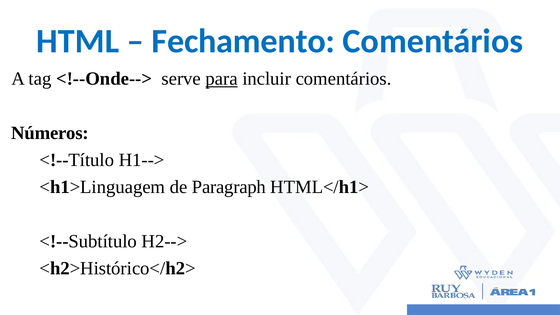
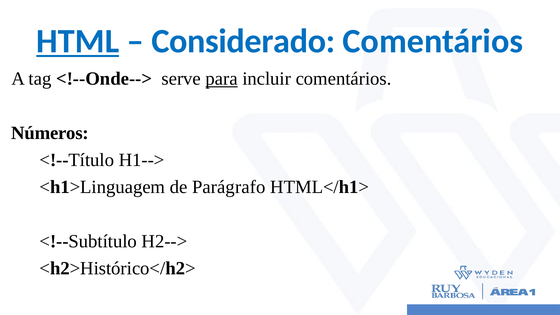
HTML underline: none -> present (78, 41)
Fechamento: Fechamento -> Considerado (243, 41)
Paragraph: Paragraph -> Parágrafo (229, 187)
